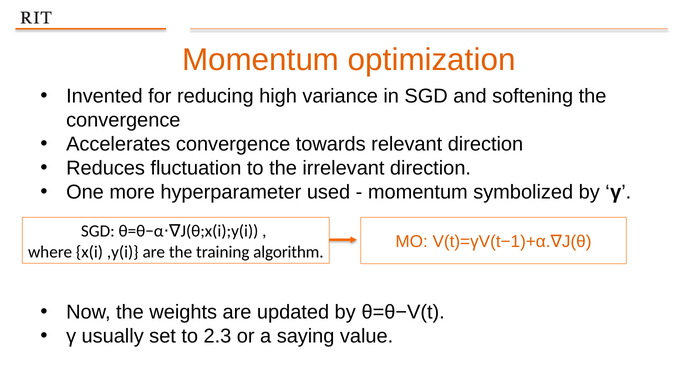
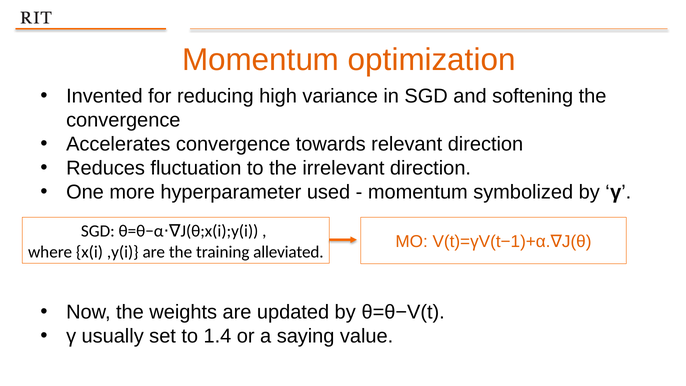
algorithm: algorithm -> alleviated (288, 252)
2.3: 2.3 -> 1.4 (217, 336)
